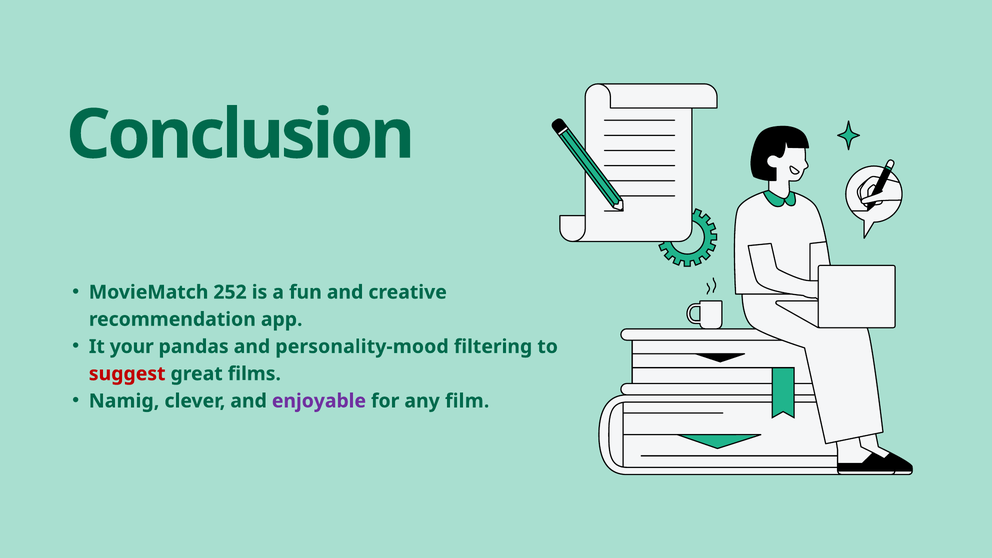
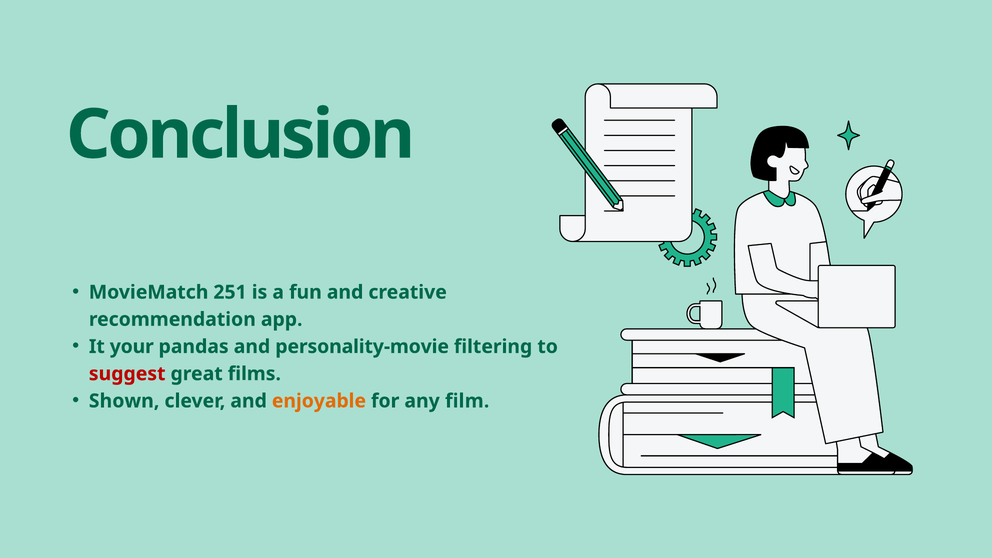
252: 252 -> 251 (230, 292)
personality-mood: personality-mood -> personality-movie (362, 347)
Namig: Namig -> Shown (124, 401)
enjoyable colour: purple -> orange (319, 401)
